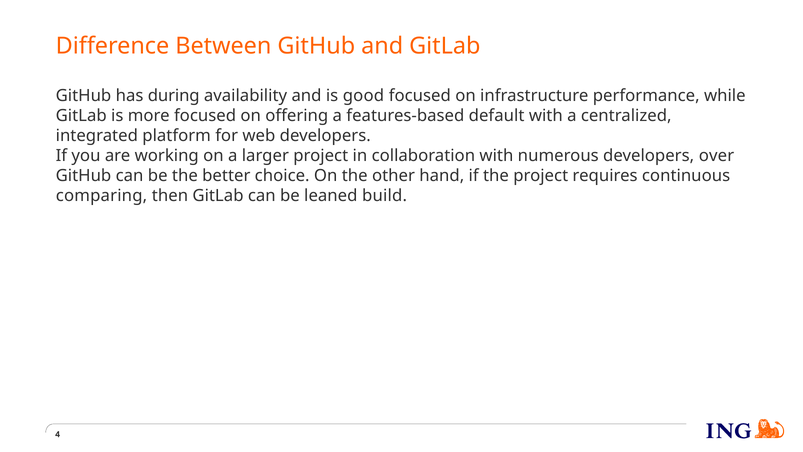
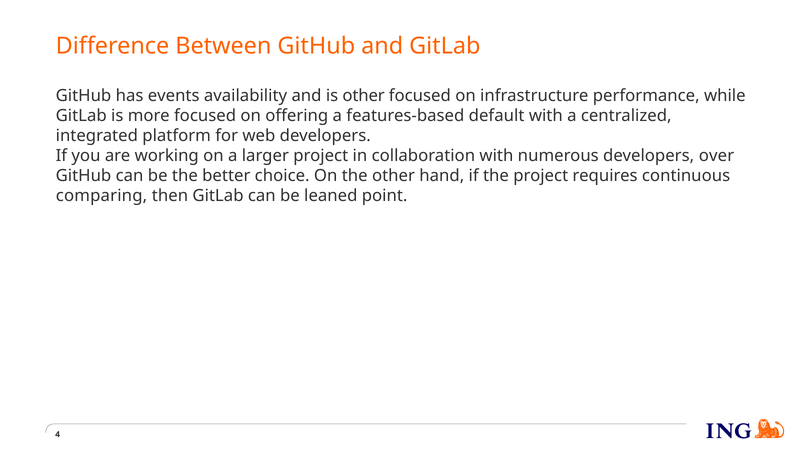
during: during -> events (174, 95)
is good: good -> other (364, 95)
build: build -> point (385, 196)
